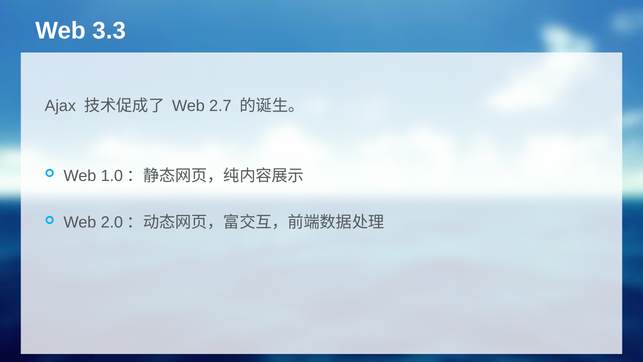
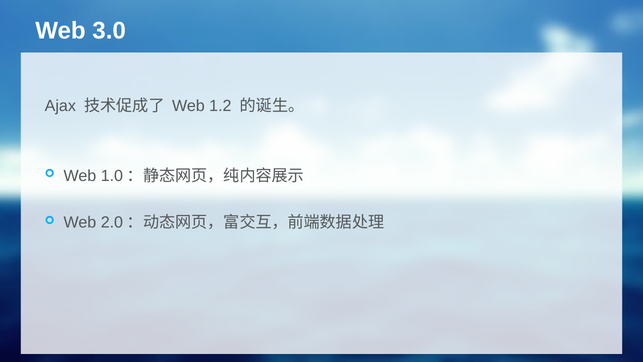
3.3: 3.3 -> 3.0 (109, 31)
2.7: 2.7 -> 1.2 (220, 106)
